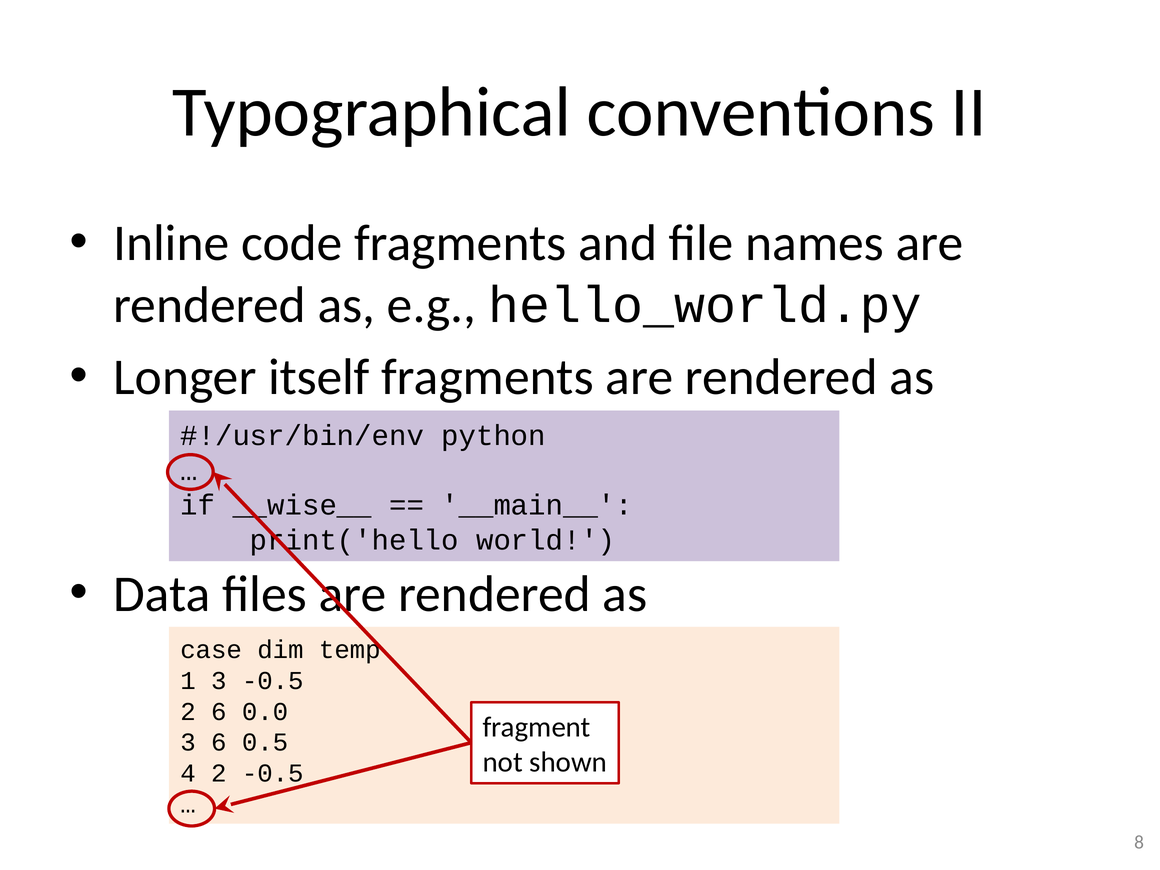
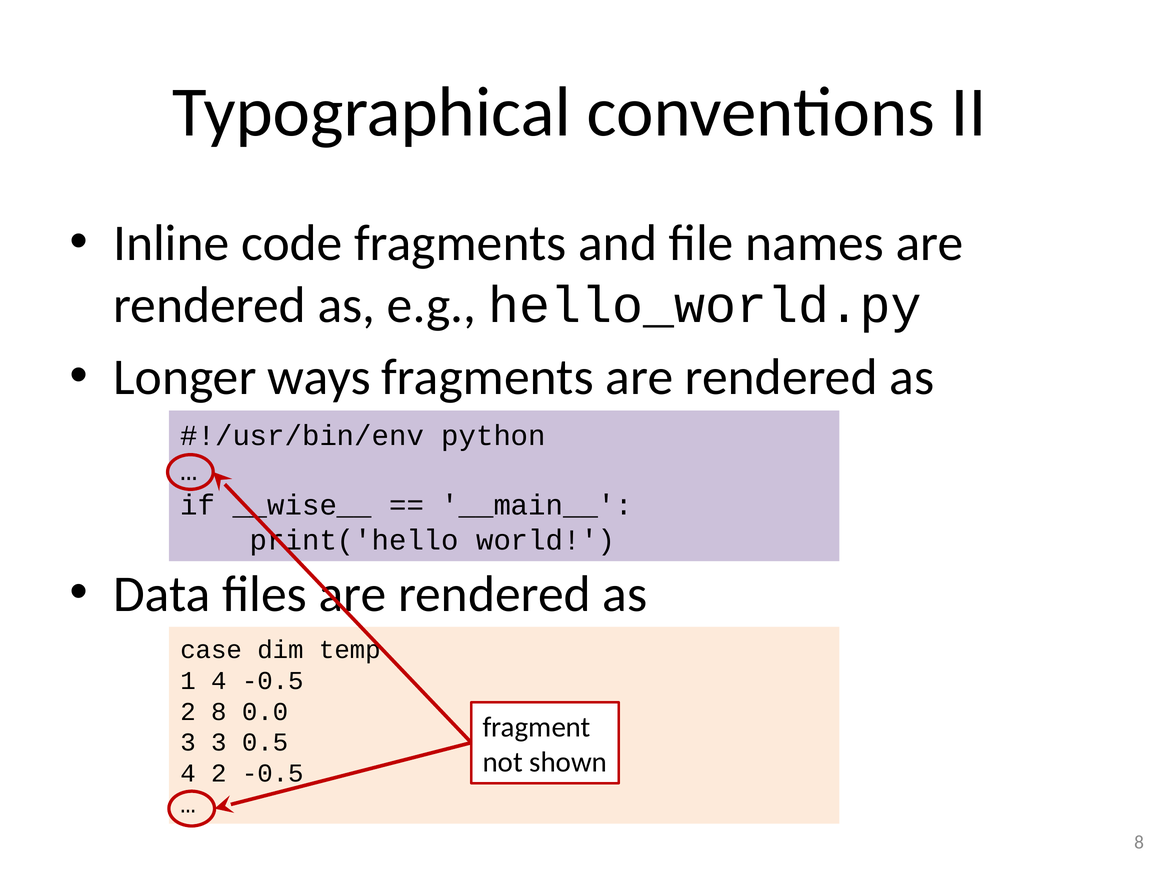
itself: itself -> ways (319, 377)
1 3: 3 -> 4 (219, 681)
2 6: 6 -> 8 (219, 712)
3 6: 6 -> 3 (219, 742)
